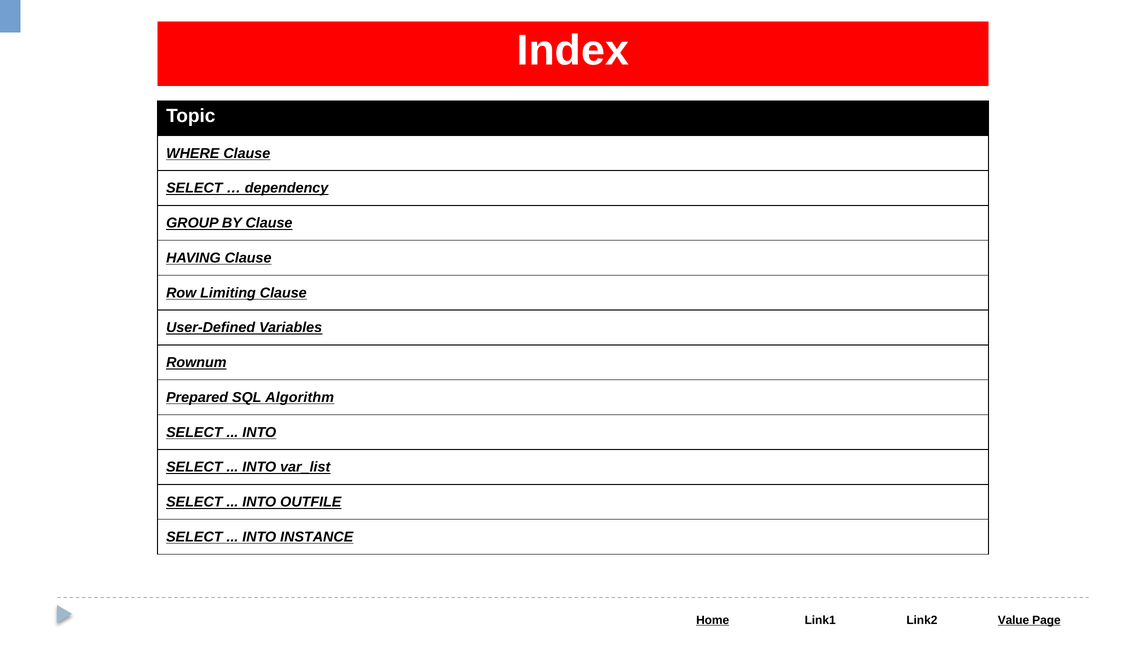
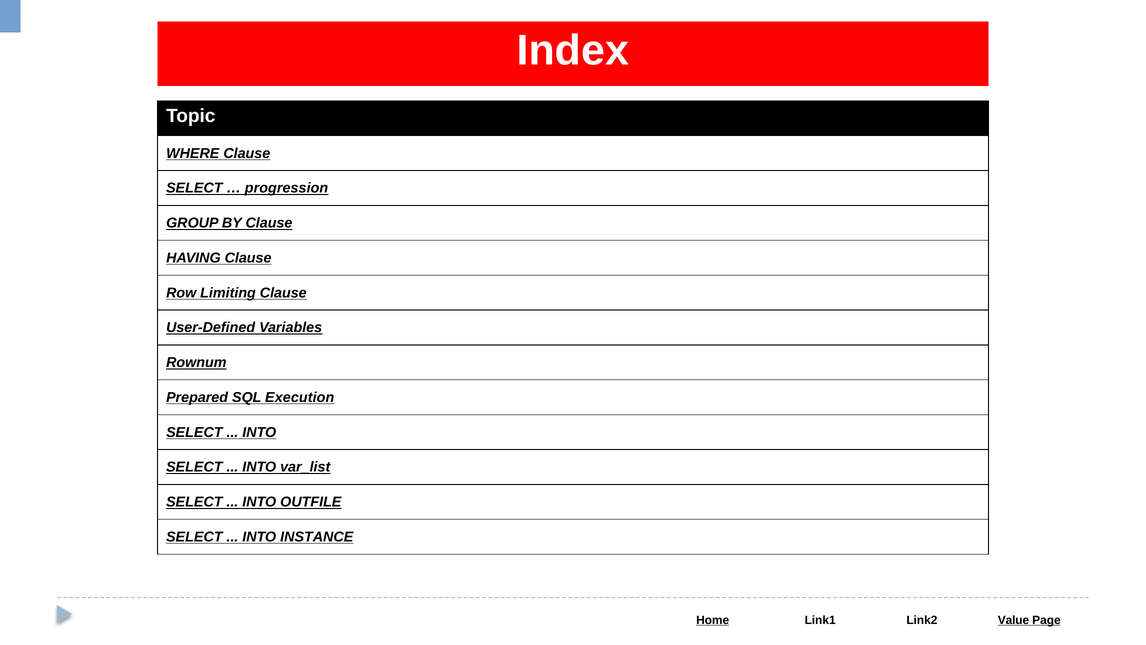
dependency: dependency -> progression (287, 188)
Algorithm: Algorithm -> Execution (300, 397)
